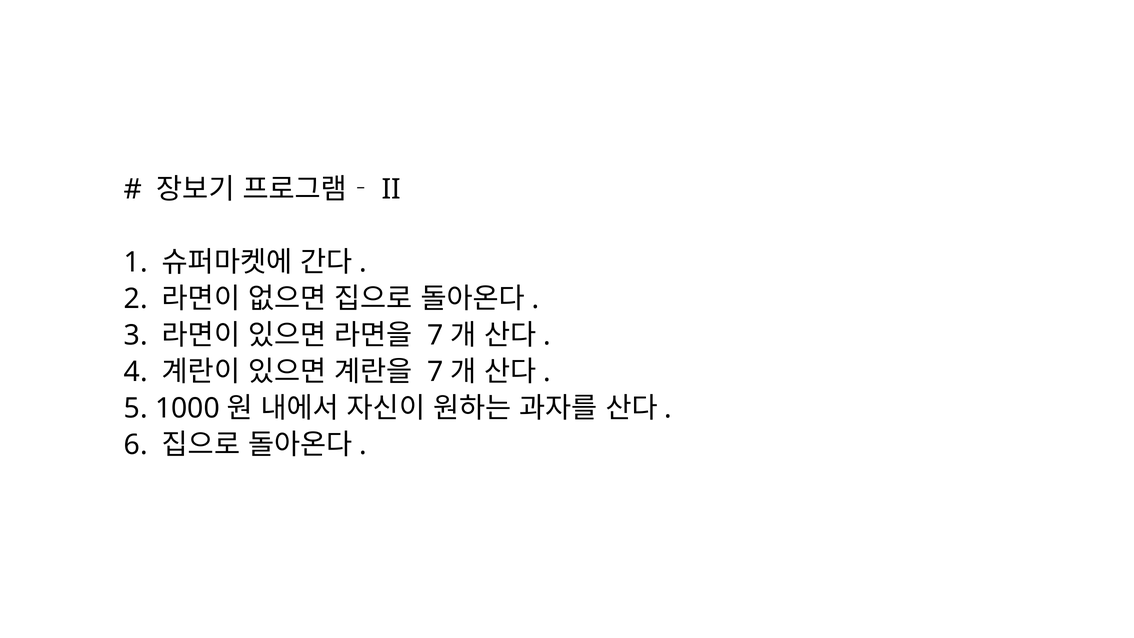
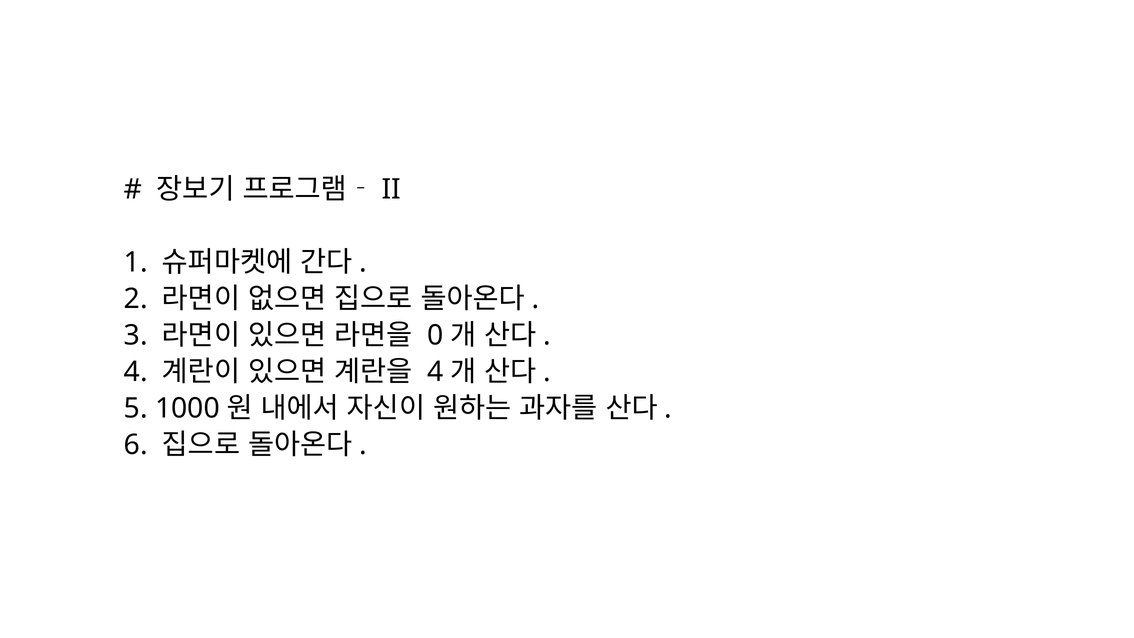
7: 7 -> 0 (435, 335)
7: 7 -> 4 (435, 372)
